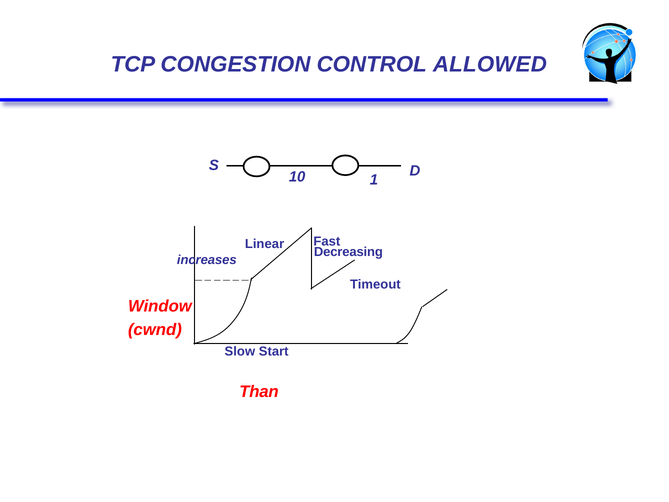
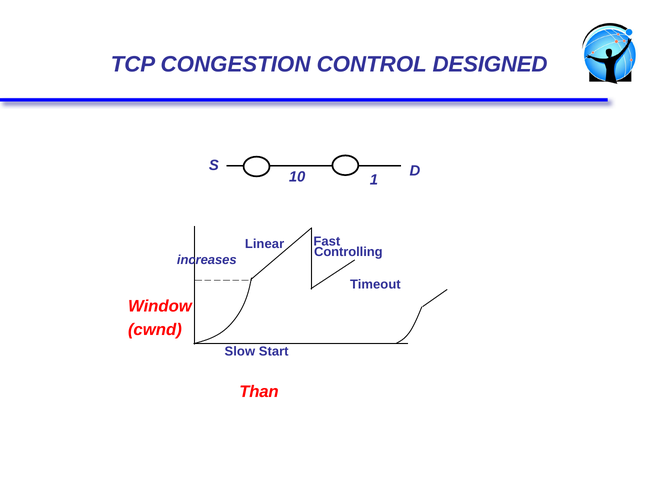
ALLOWED: ALLOWED -> DESIGNED (490, 65)
Decreasing: Decreasing -> Controlling (348, 252)
